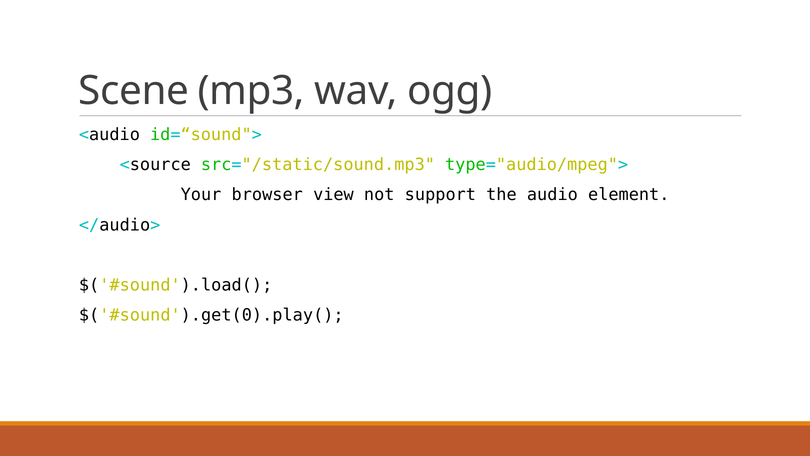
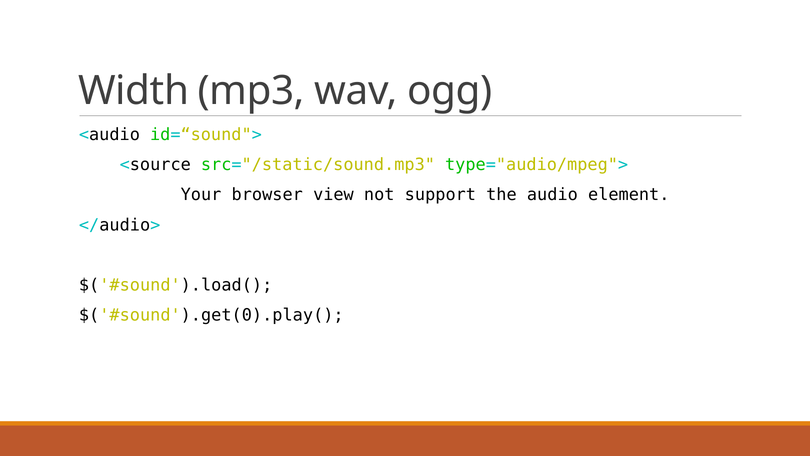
Scene: Scene -> Width (134, 91)
